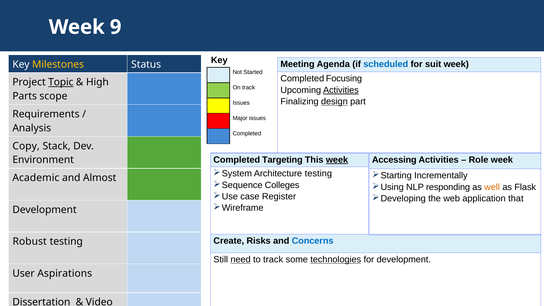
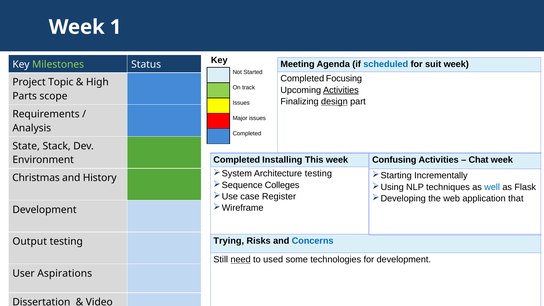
9: 9 -> 1 (116, 27)
Milestones colour: yellow -> light green (58, 64)
Topic underline: present -> none (61, 82)
Copy: Copy -> State (26, 146)
Targeting: Targeting -> Installing (282, 160)
week underline: present -> none (337, 160)
Accessing: Accessing -> Confusing (394, 160)
Role: Role -> Chat (479, 160)
Academic: Academic -> Christmas (36, 178)
Almost: Almost -> History (100, 178)
responding: responding -> techniques (448, 187)
well colour: orange -> blue (492, 187)
Create: Create -> Trying (229, 241)
Robust: Robust -> Output (30, 242)
to track: track -> used (273, 260)
technologies underline: present -> none (336, 260)
